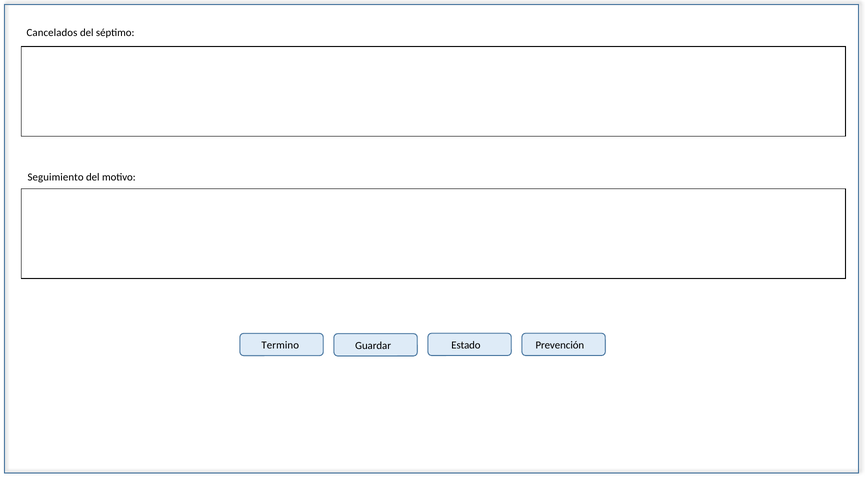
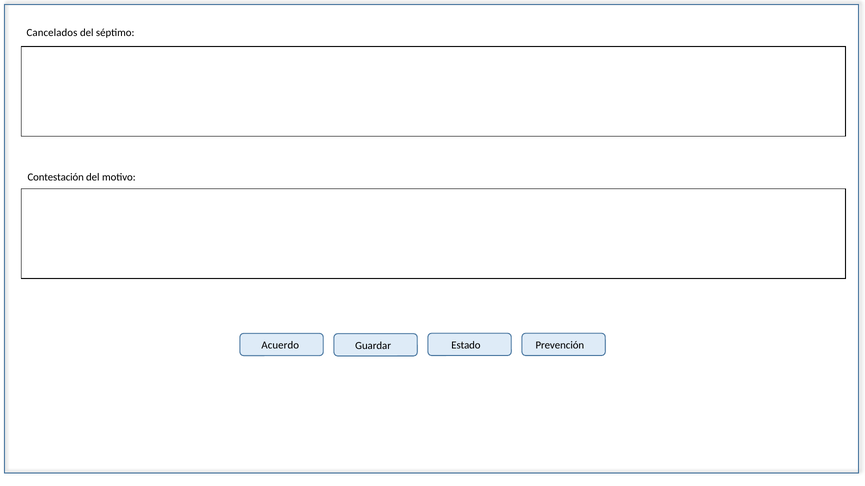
Seguimiento: Seguimiento -> Contestación (56, 177)
Termino: Termino -> Acuerdo (280, 346)
